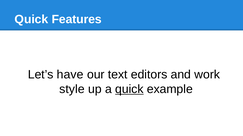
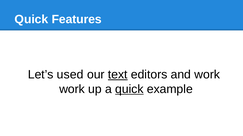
have: have -> used (70, 75)
text underline: none -> present (118, 75)
style: style -> work (72, 90)
